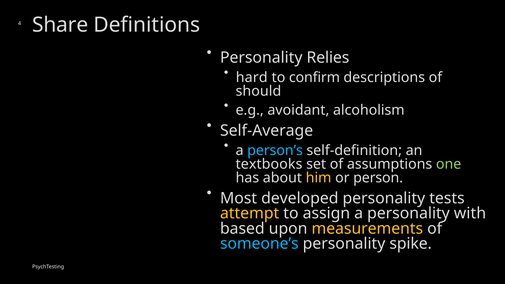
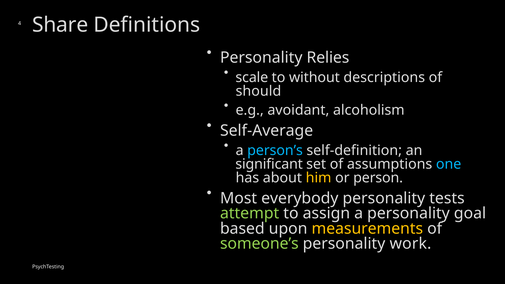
hard: hard -> scale (252, 77)
confirm: confirm -> without (314, 77)
textbooks: textbooks -> significant (269, 164)
one colour: light green -> light blue (449, 164)
developed: developed -> everybody (300, 198)
attempt colour: yellow -> light green (250, 213)
with: with -> goal (470, 213)
someone’s colour: light blue -> light green (259, 244)
spike: spike -> work (410, 244)
